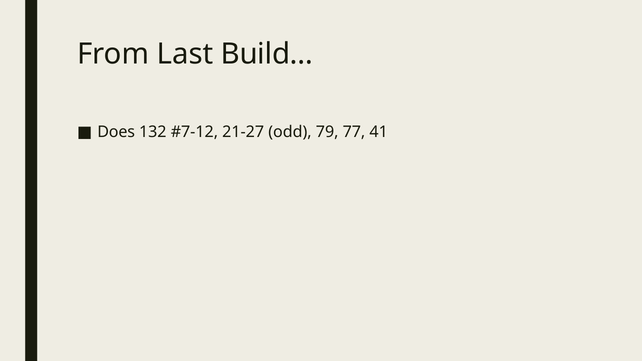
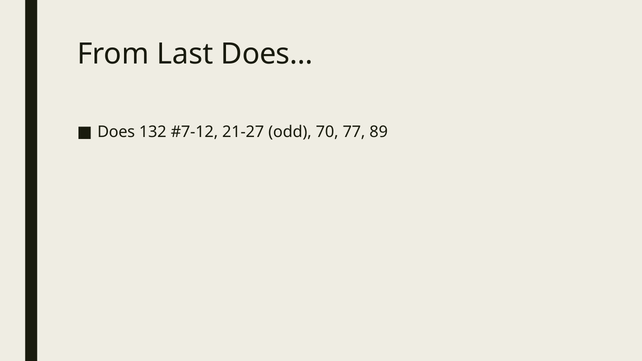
Build…: Build… -> Does… (267, 54)
79: 79 -> 70 (327, 132)
41: 41 -> 89 (379, 132)
